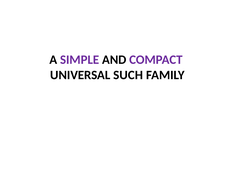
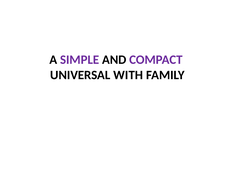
SUCH: SUCH -> WITH (128, 75)
